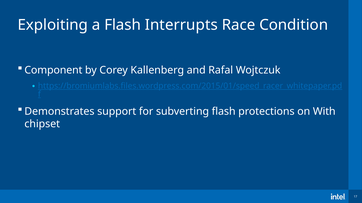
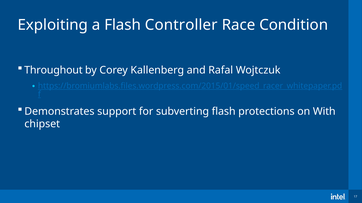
Interrupts: Interrupts -> Controller (181, 25)
Component: Component -> Throughout (53, 70)
